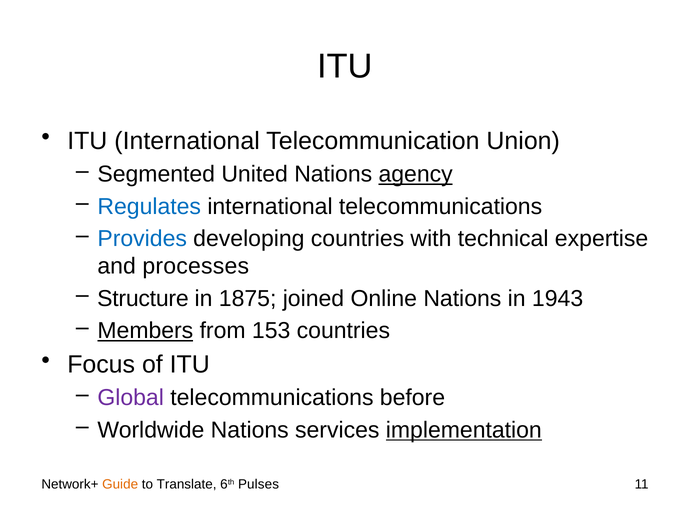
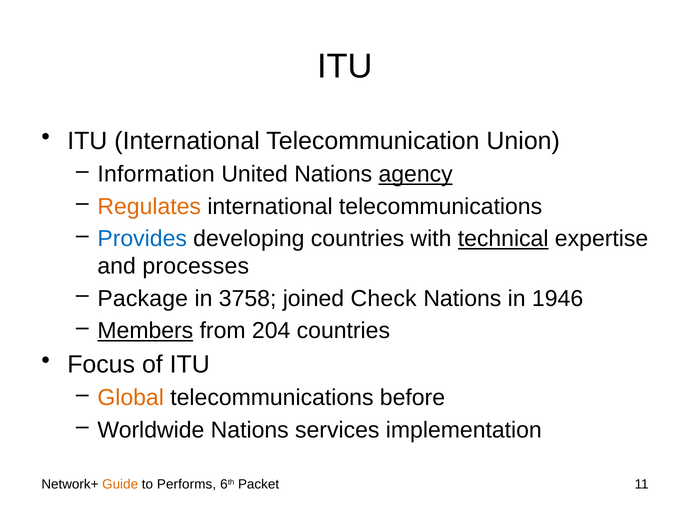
Segmented: Segmented -> Information (156, 174)
Regulates colour: blue -> orange (149, 206)
technical underline: none -> present (503, 238)
Structure: Structure -> Package (143, 298)
1875: 1875 -> 3758 (248, 298)
Online: Online -> Check (384, 298)
1943: 1943 -> 1946 (558, 298)
153: 153 -> 204 (271, 330)
Global colour: purple -> orange (131, 397)
implementation underline: present -> none (464, 430)
Translate: Translate -> Performs (187, 484)
Pulses: Pulses -> Packet (259, 484)
